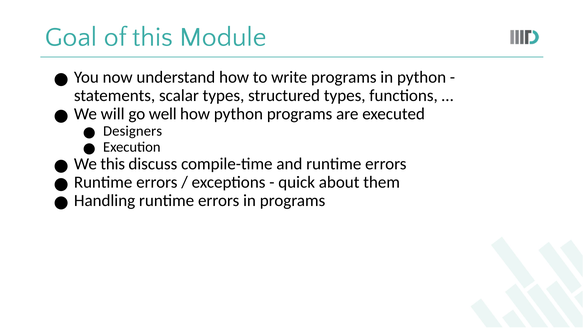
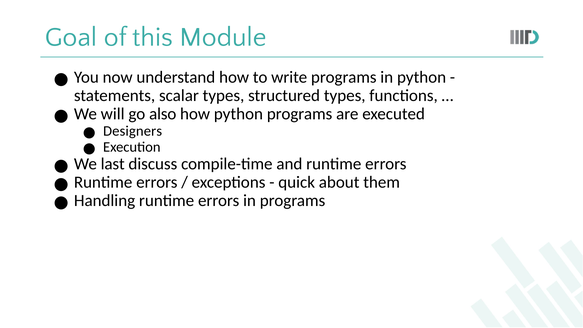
well: well -> also (163, 114)
We this: this -> last (113, 164)
